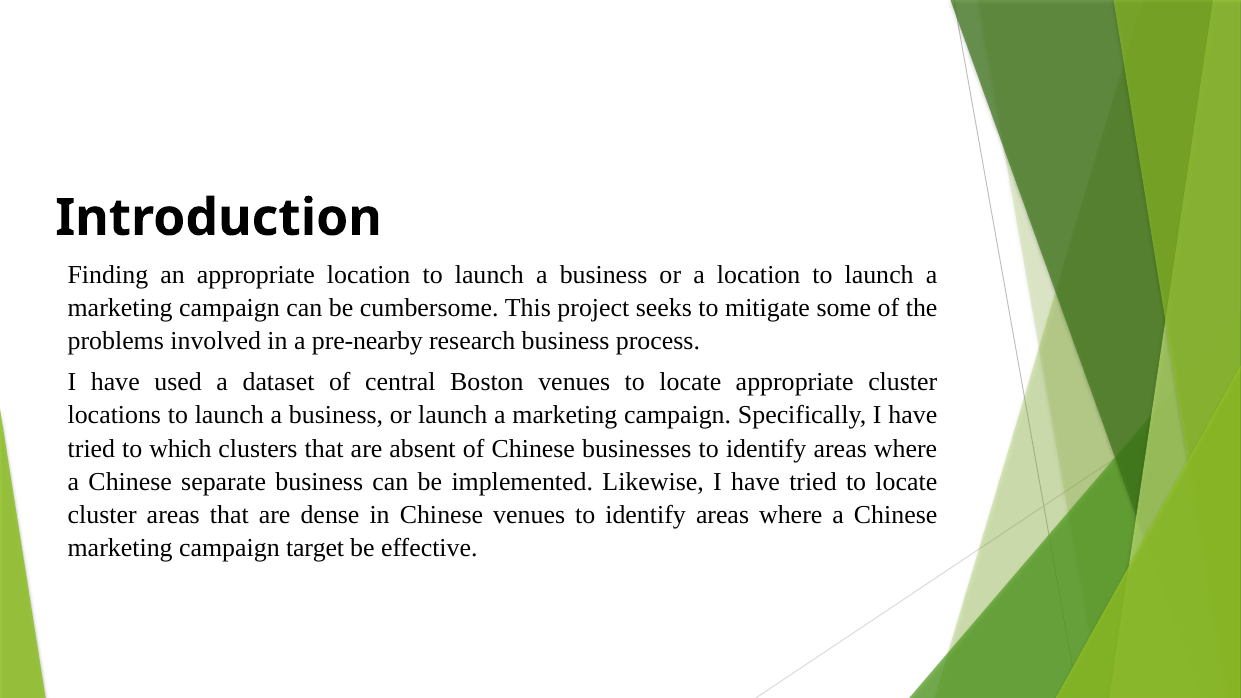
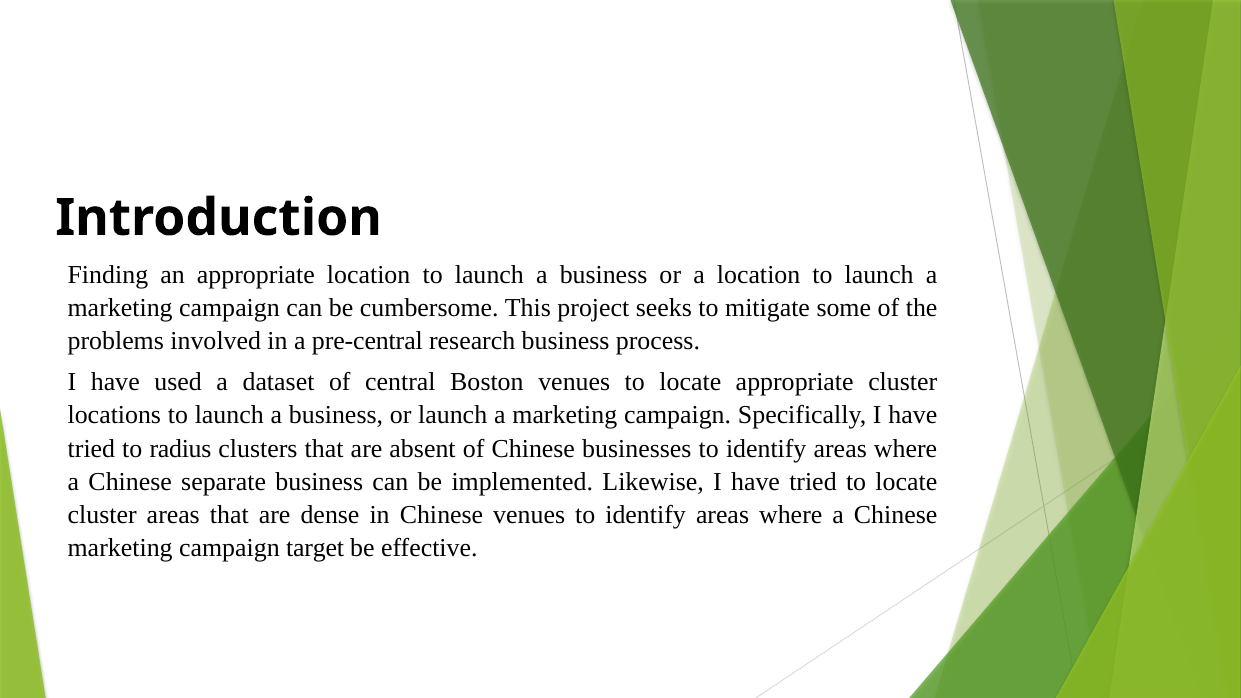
pre-nearby: pre-nearby -> pre-central (367, 341)
which: which -> radius (181, 449)
